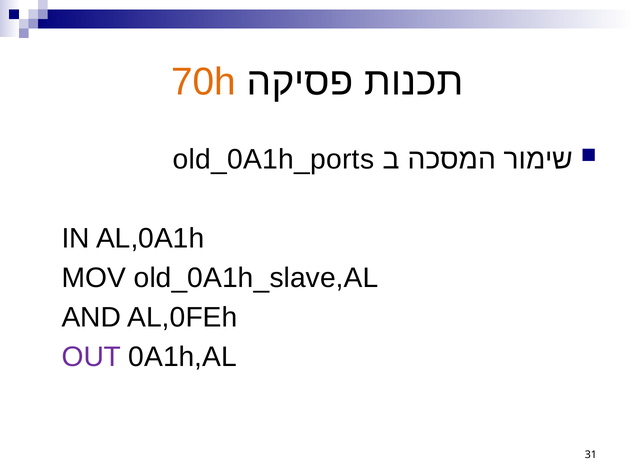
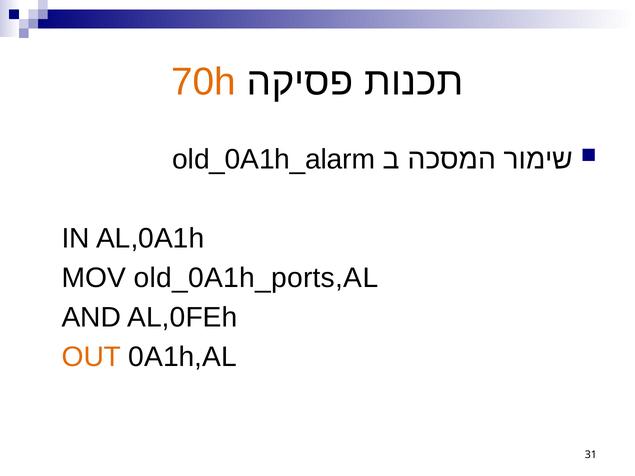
old_0A1h_ports: old_0A1h_ports -> old_0A1h_alarm (274, 160)
old_0A1h_slave,AL: old_0A1h_slave,AL -> old_0A1h_ports,AL (256, 278)
OUT colour: purple -> orange (91, 357)
